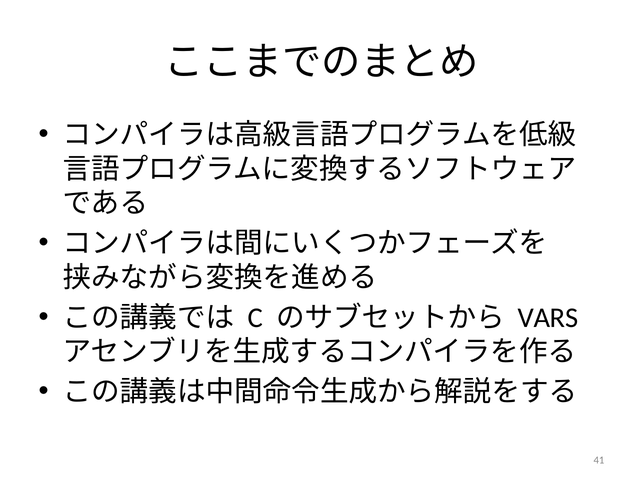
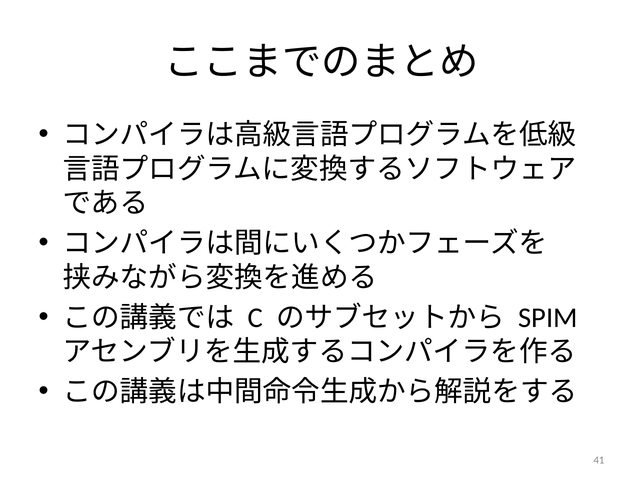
VARS: VARS -> SPIM (548, 318)
